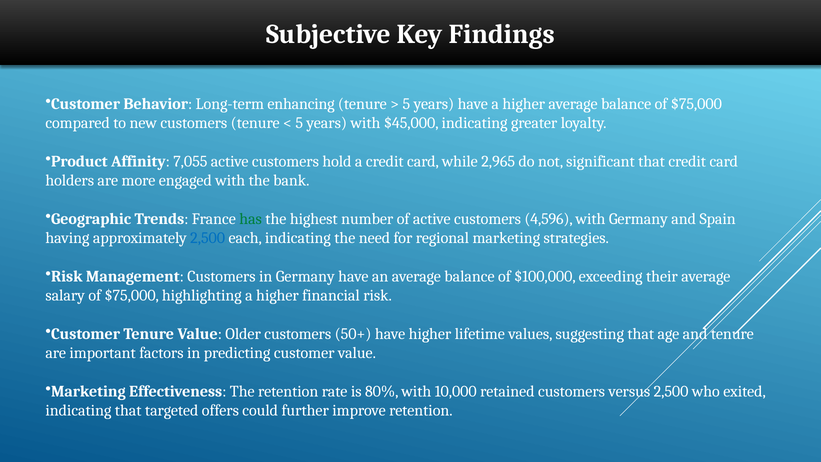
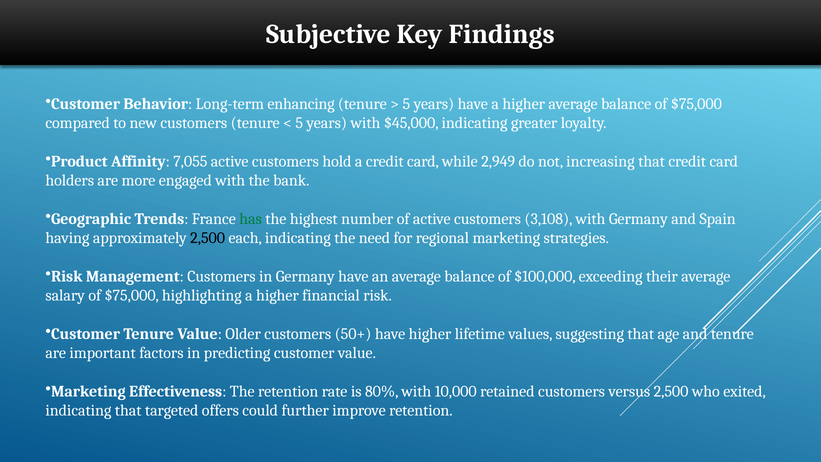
2,965: 2,965 -> 2,949 (498, 162)
significant: significant -> increasing (600, 162)
4,596: 4,596 -> 3,108 (548, 219)
2,500 colour: blue -> black (208, 238)
